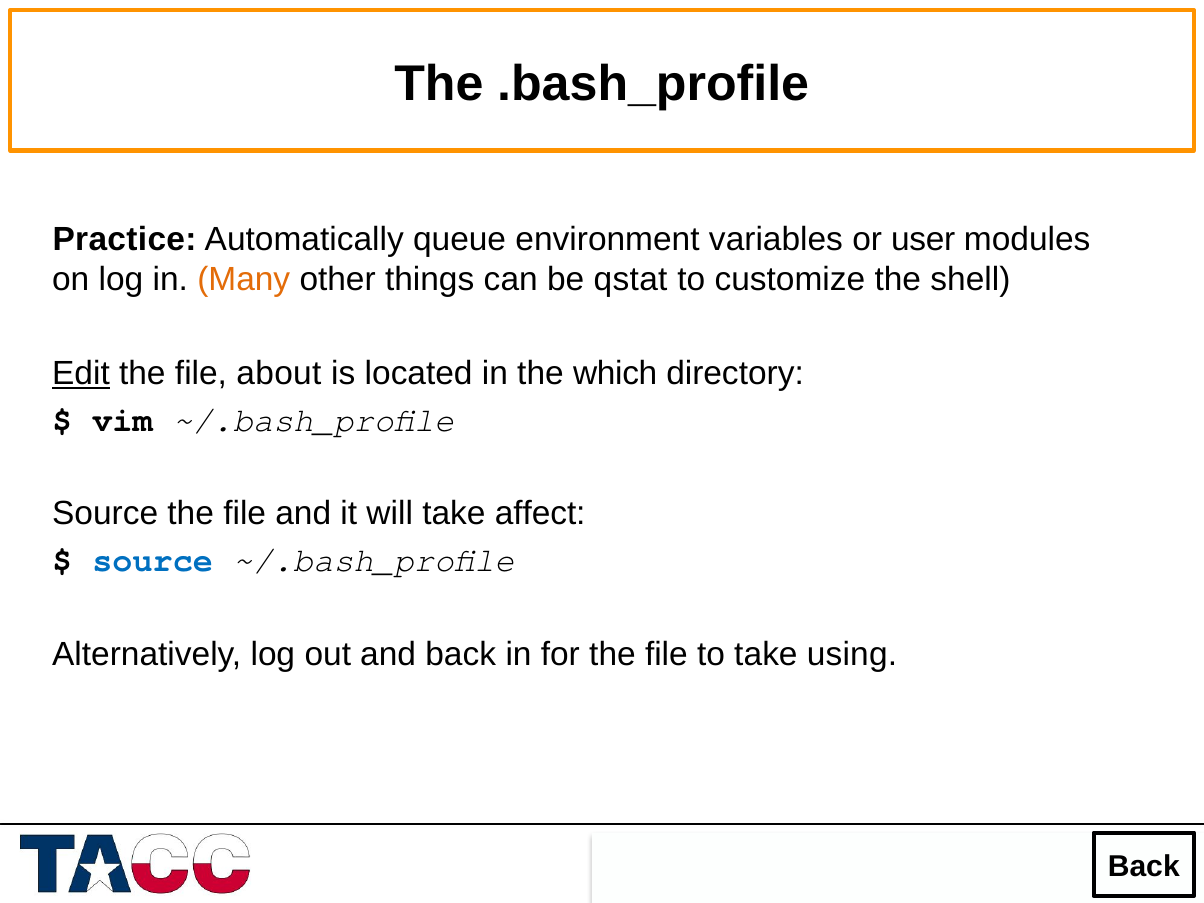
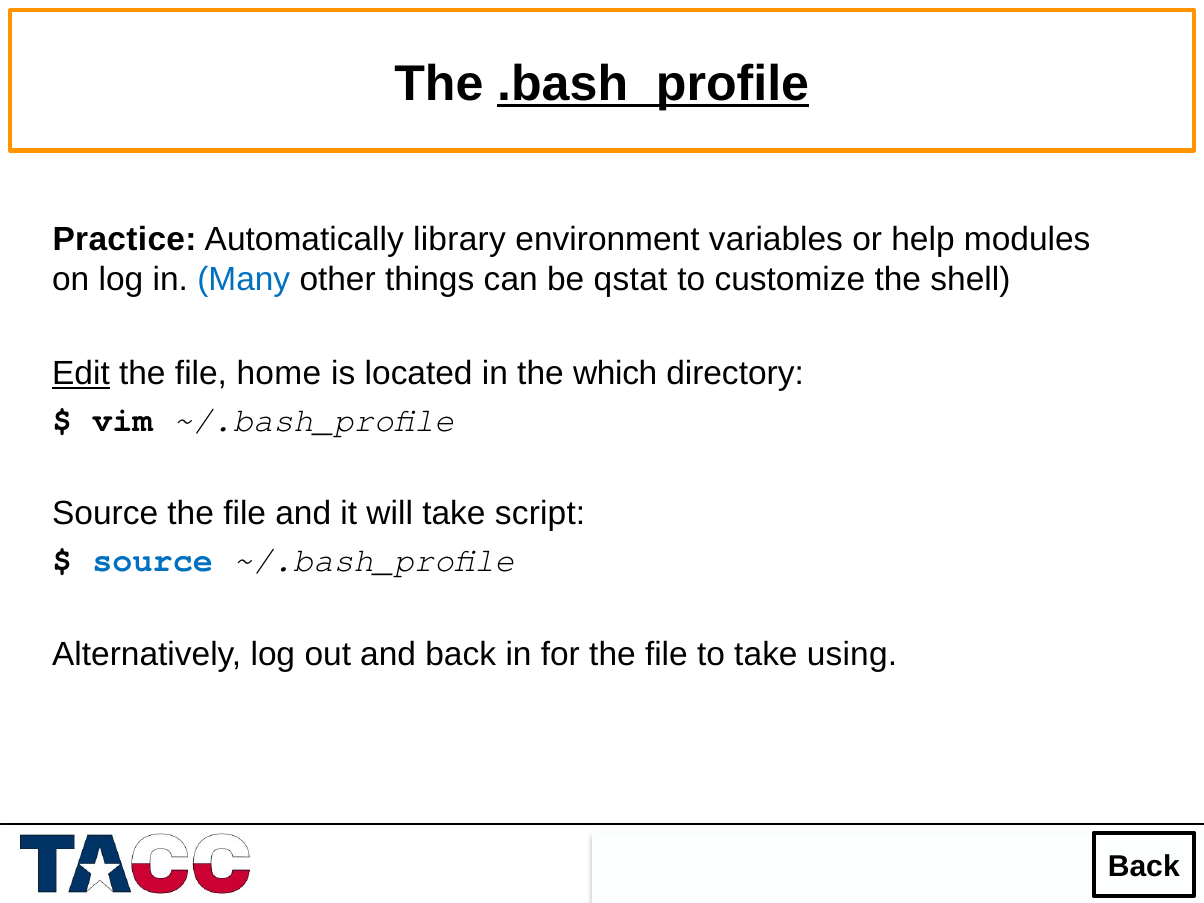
.bash_profile underline: none -> present (653, 84)
queue: queue -> library (459, 239)
user: user -> help (923, 239)
Many colour: orange -> blue (244, 279)
about: about -> home (279, 373)
affect: affect -> script (540, 514)
